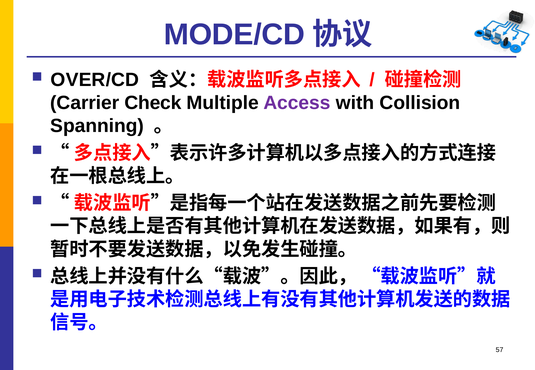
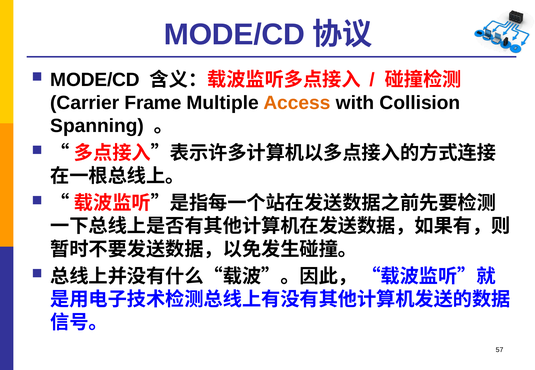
OVER/CD: OVER/CD -> MODE/CD (95, 80)
Check: Check -> Frame (153, 103)
Access colour: purple -> orange (297, 103)
